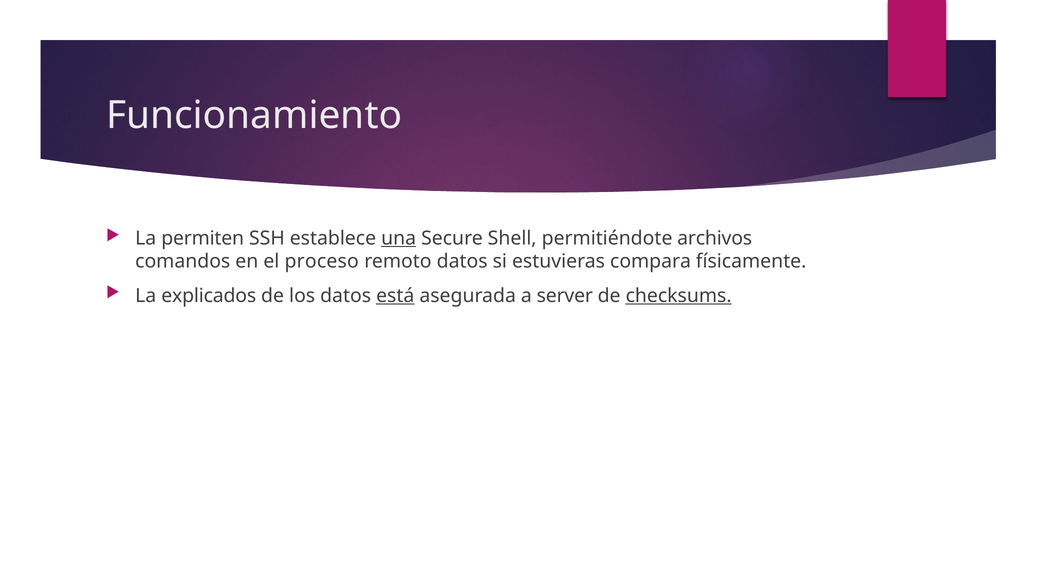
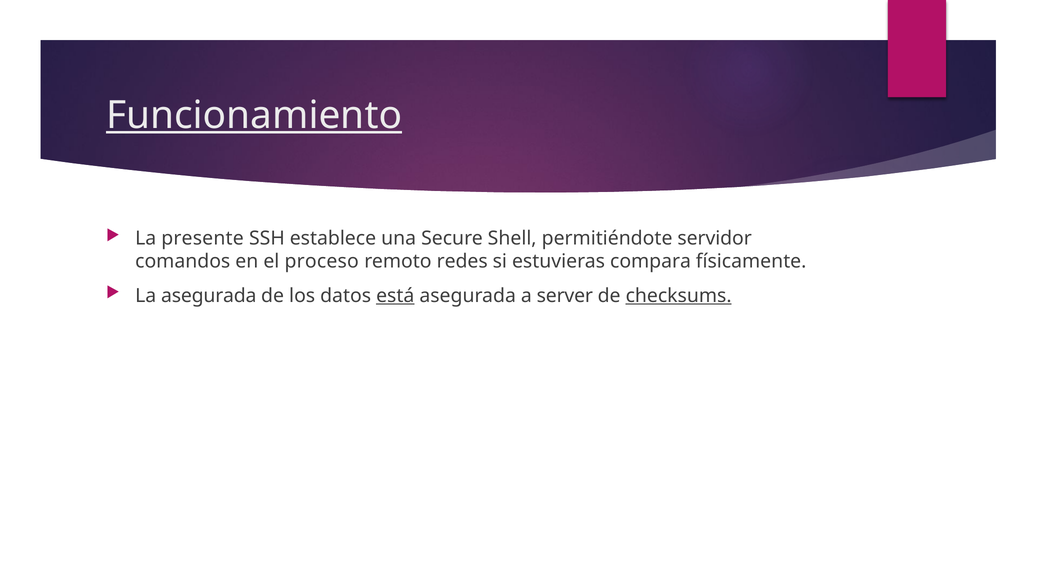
Funcionamiento underline: none -> present (254, 116)
permiten: permiten -> presente (203, 238)
una underline: present -> none (399, 238)
archivos: archivos -> servidor (715, 238)
remoto datos: datos -> redes (462, 262)
La explicados: explicados -> asegurada (209, 296)
